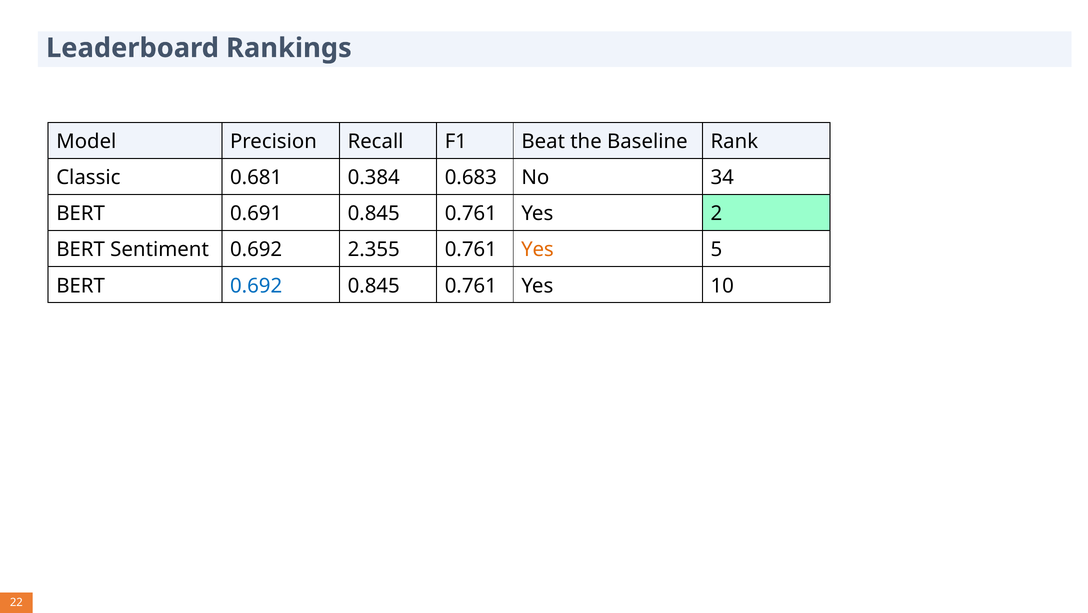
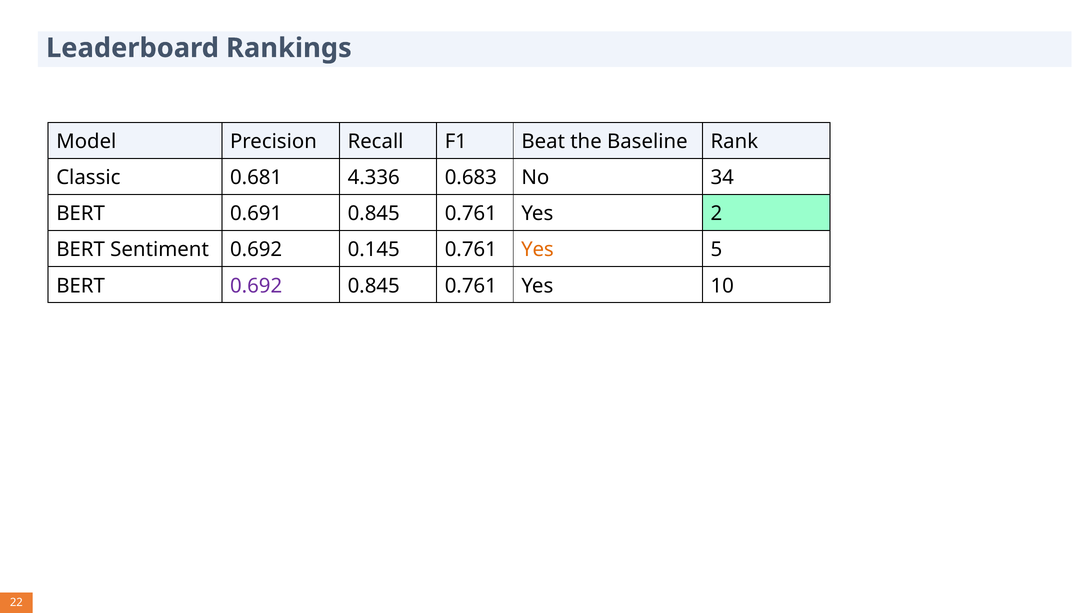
0.384: 0.384 -> 4.336 (374, 178)
2.355: 2.355 -> 0.145 (374, 250)
0.692 colour: blue -> purple (256, 286)
